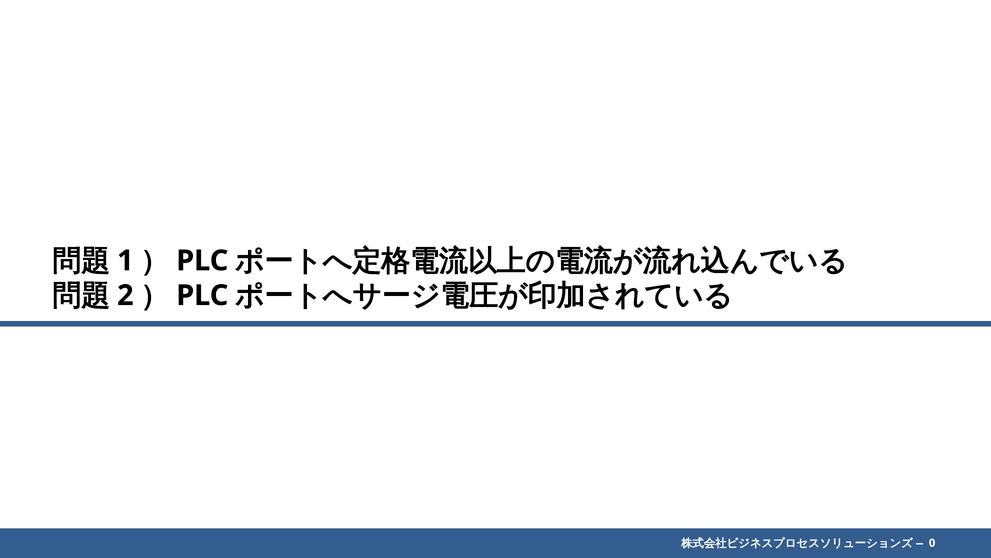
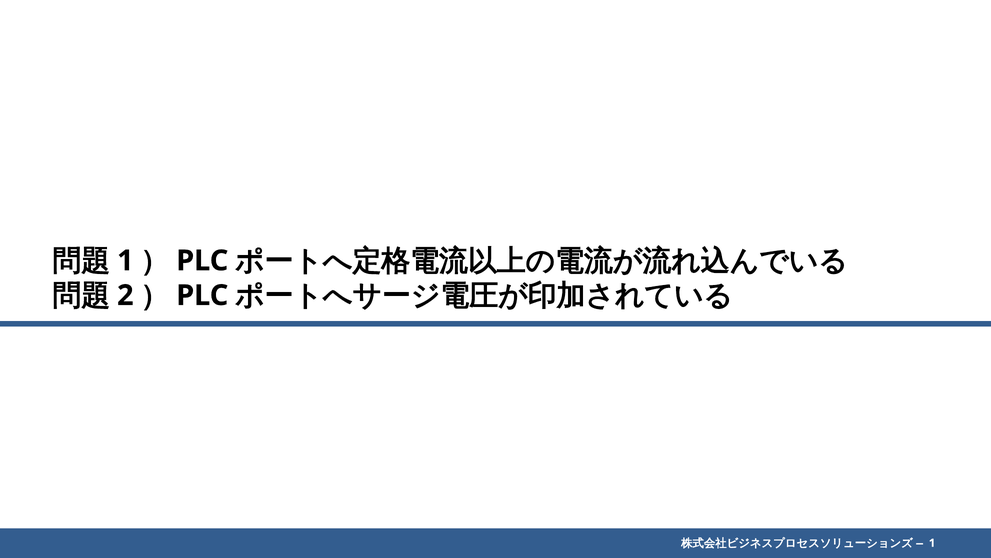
0: 0 -> 1 (932, 542)
